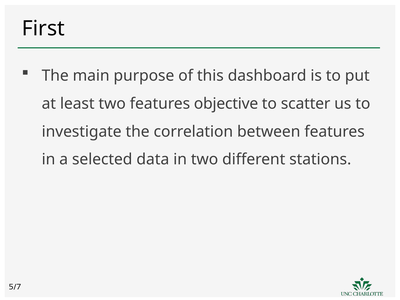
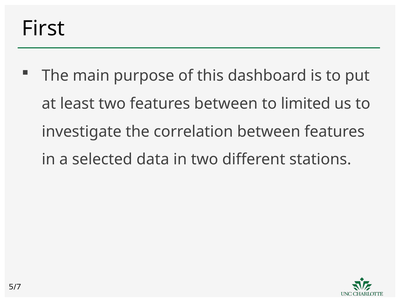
features objective: objective -> between (226, 104)
scatter: scatter -> limited (306, 104)
